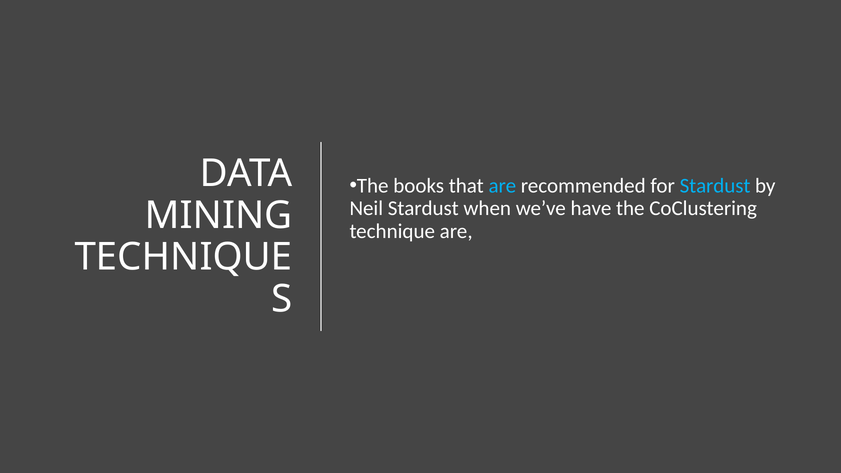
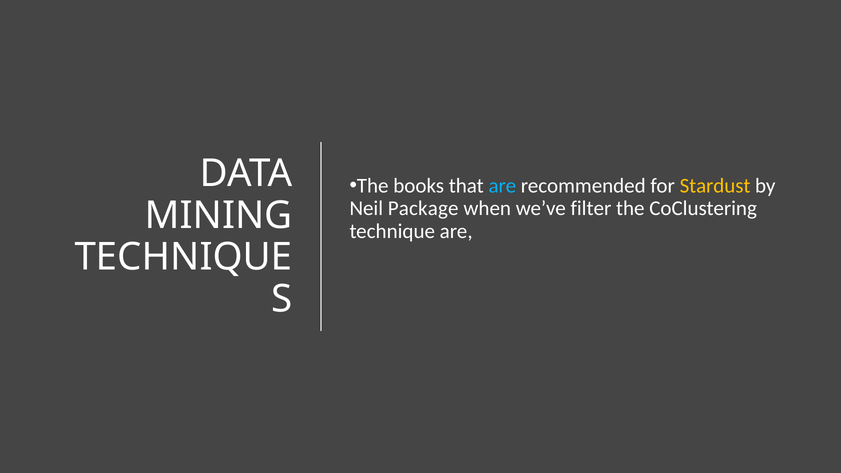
Stardust colour: light blue -> yellow (715, 186)
Neil Stardust: Stardust -> Package (423, 208)
have: have -> filter (591, 208)
